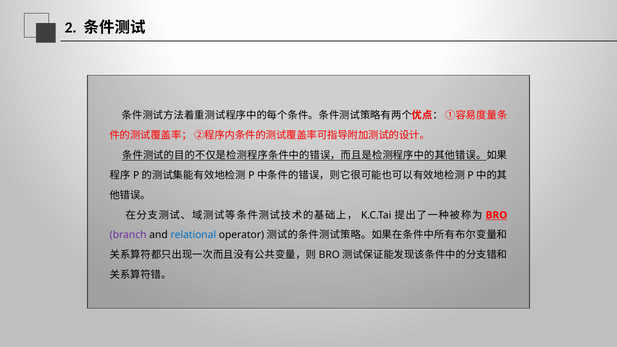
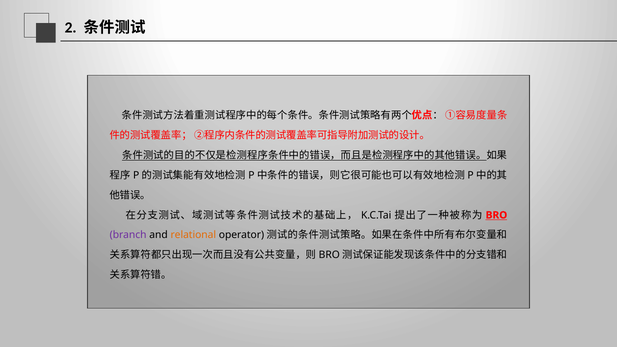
relational colour: blue -> orange (193, 235)
